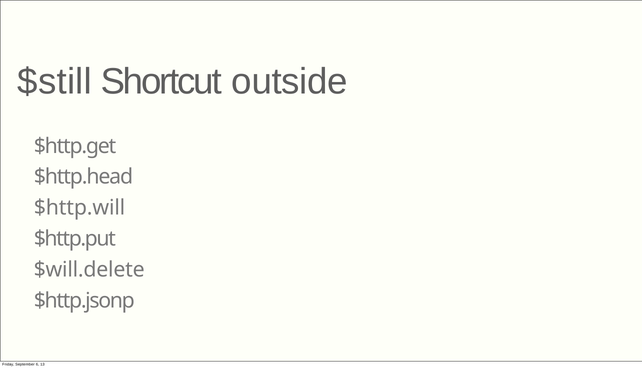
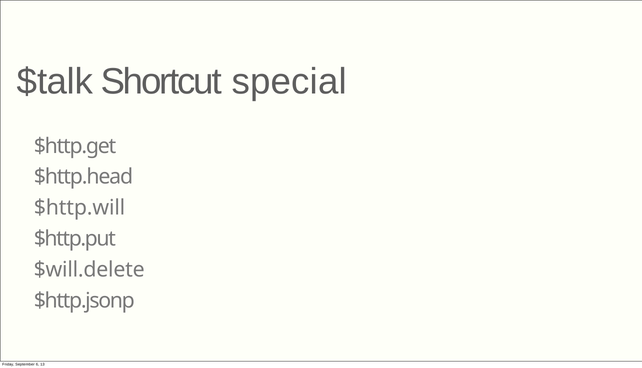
$still: $still -> $talk (55, 82)
outside: outside -> special (289, 82)
